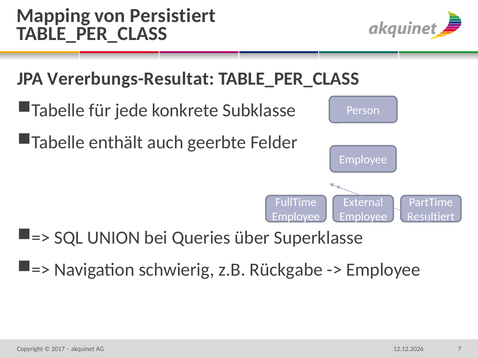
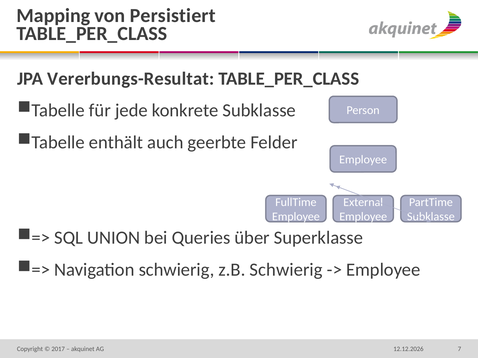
Resultiert: Resultiert -> Subklasse (431, 217)
z.B Rückgabe: Rückgabe -> Schwierig (286, 270)
